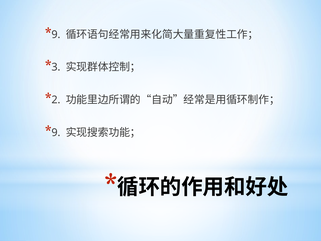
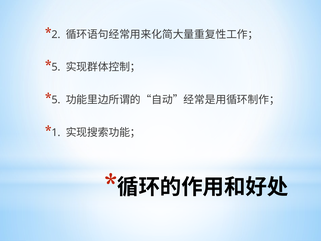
9: 9 -> 2 (56, 34)
3: 3 -> 5 (56, 67)
2: 2 -> 5 (56, 100)
9: 9 -> 1 (56, 132)
